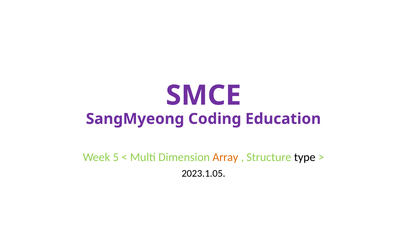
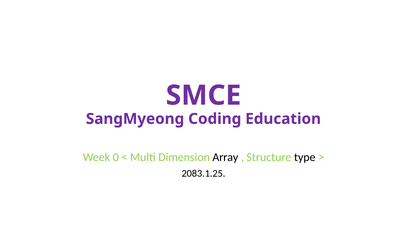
5: 5 -> 0 (116, 157)
Array colour: orange -> black (225, 157)
2023.1.05: 2023.1.05 -> 2083.1.25 (203, 173)
